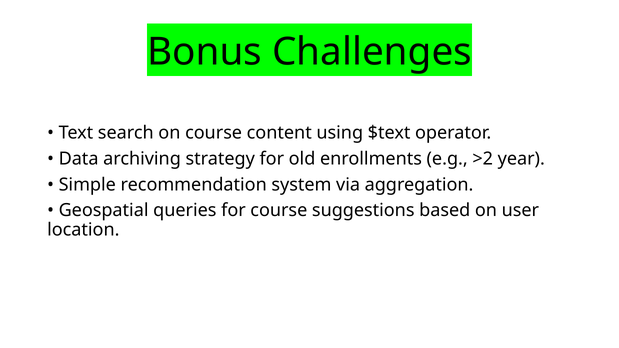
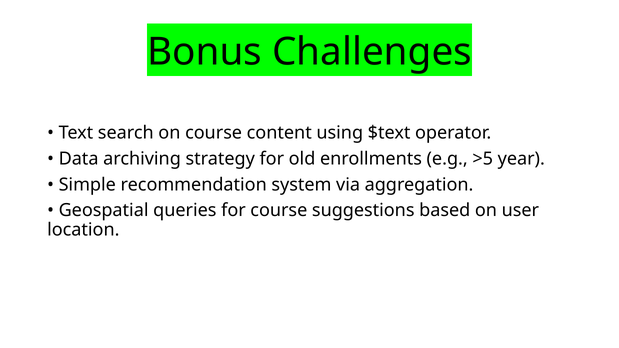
>2: >2 -> >5 (483, 159)
